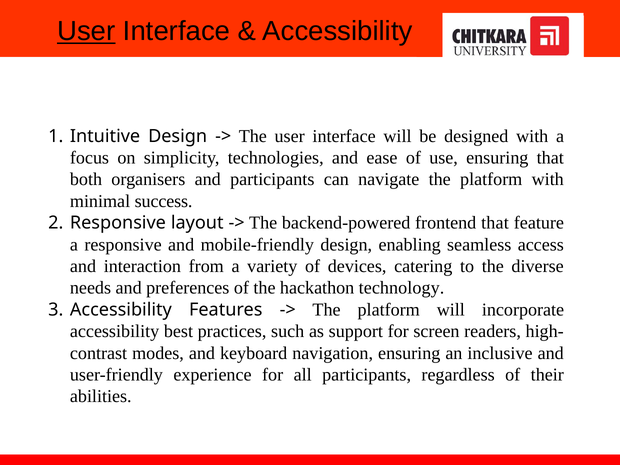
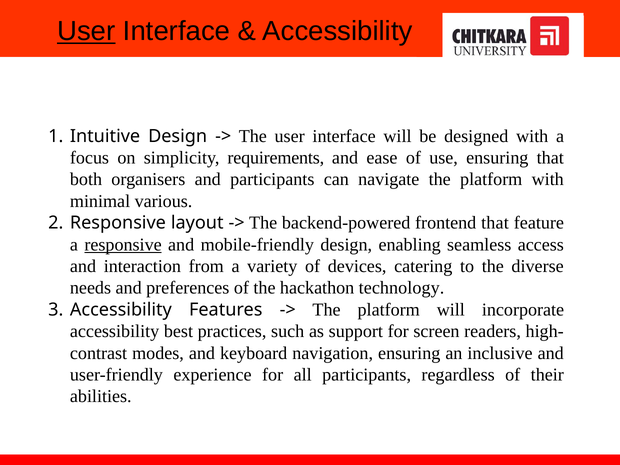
technologies: technologies -> requirements (276, 158)
success: success -> various (164, 201)
responsive underline: none -> present (123, 245)
